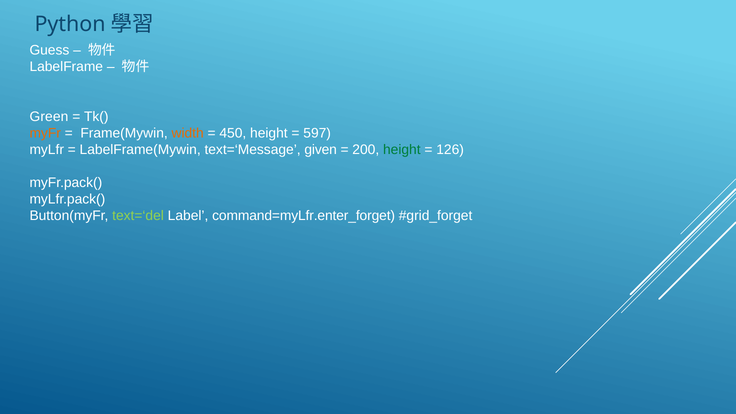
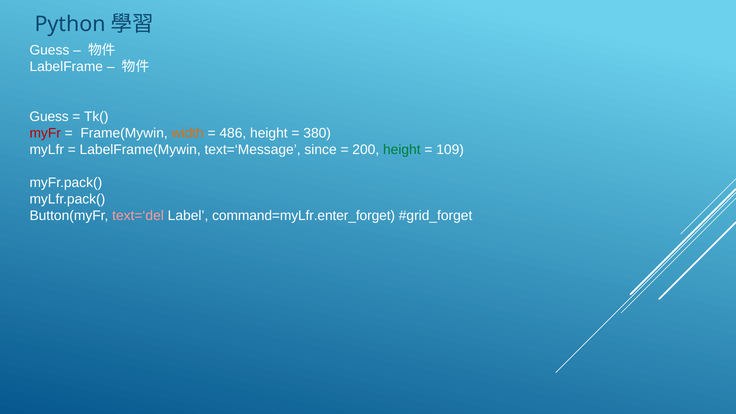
Green: Green -> Guess (49, 117)
myFr colour: orange -> red (45, 133)
450: 450 -> 486 (233, 133)
597: 597 -> 380 (317, 133)
given: given -> since (321, 150)
126: 126 -> 109 (450, 150)
text=‘del colour: light green -> pink (138, 216)
